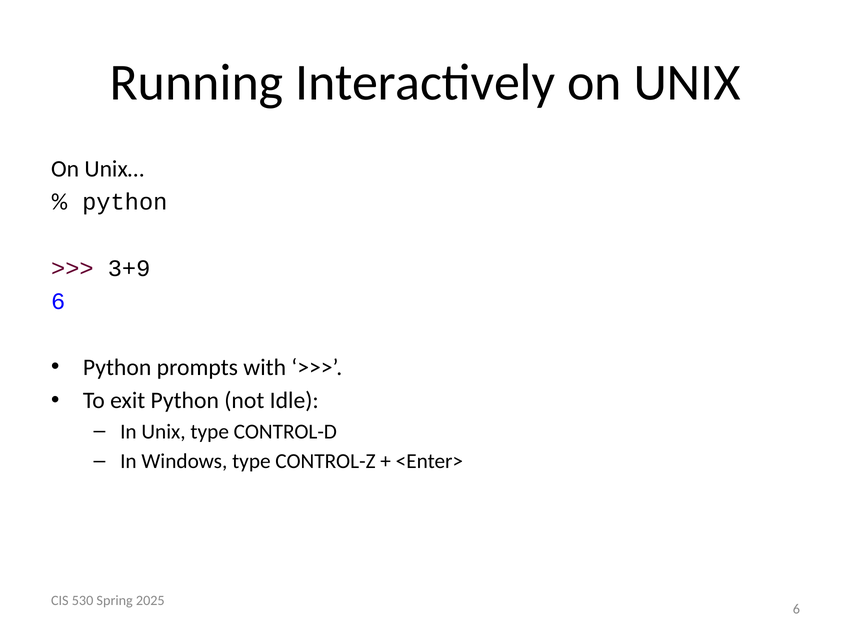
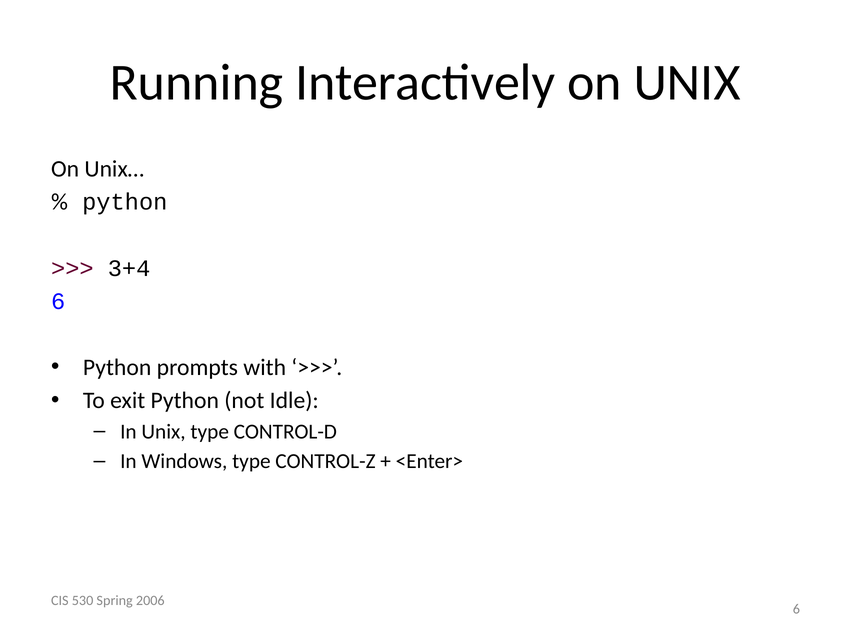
3+9: 3+9 -> 3+4 (129, 268)
2025: 2025 -> 2006 (150, 601)
